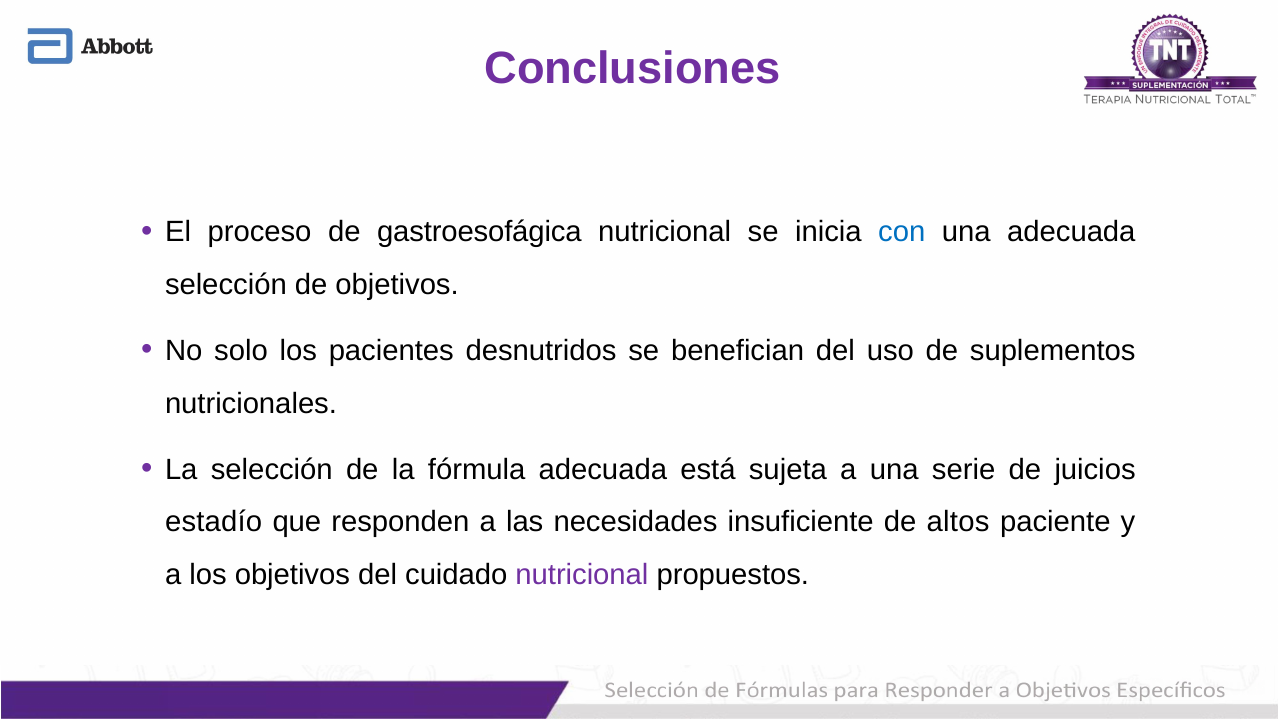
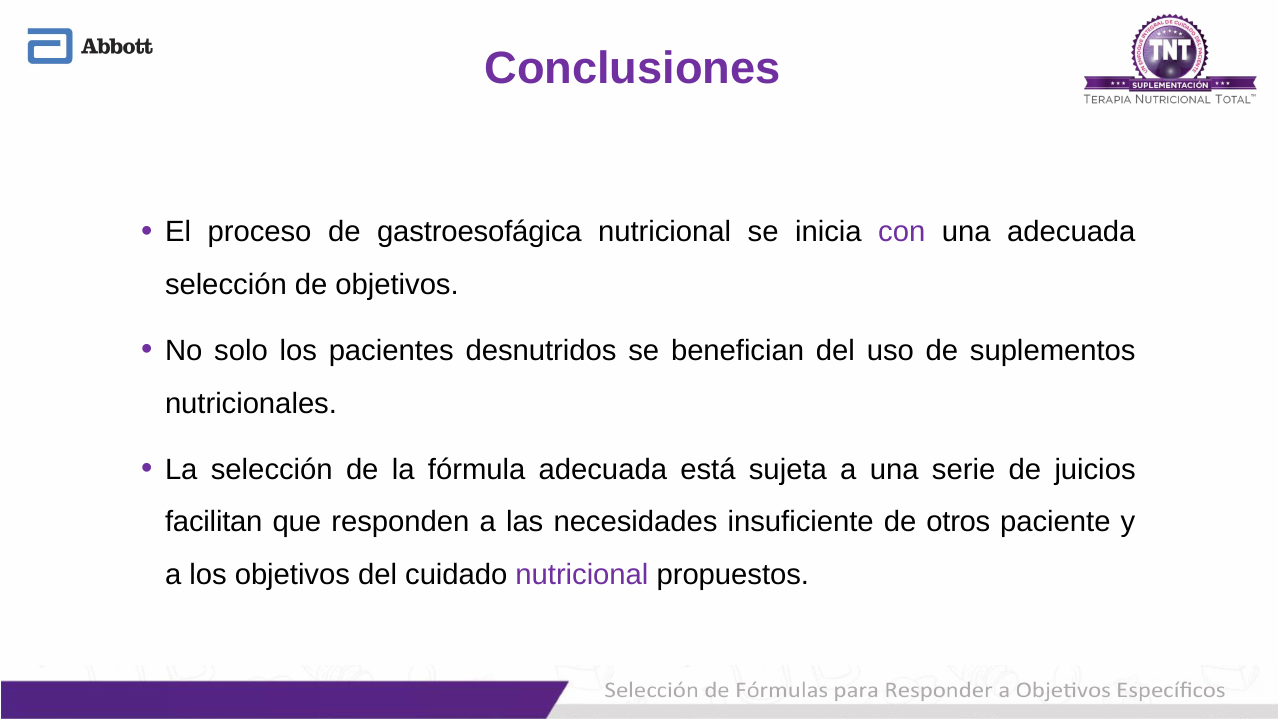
con colour: blue -> purple (902, 232)
estadío: estadío -> facilitan (214, 522)
altos: altos -> otros (958, 522)
